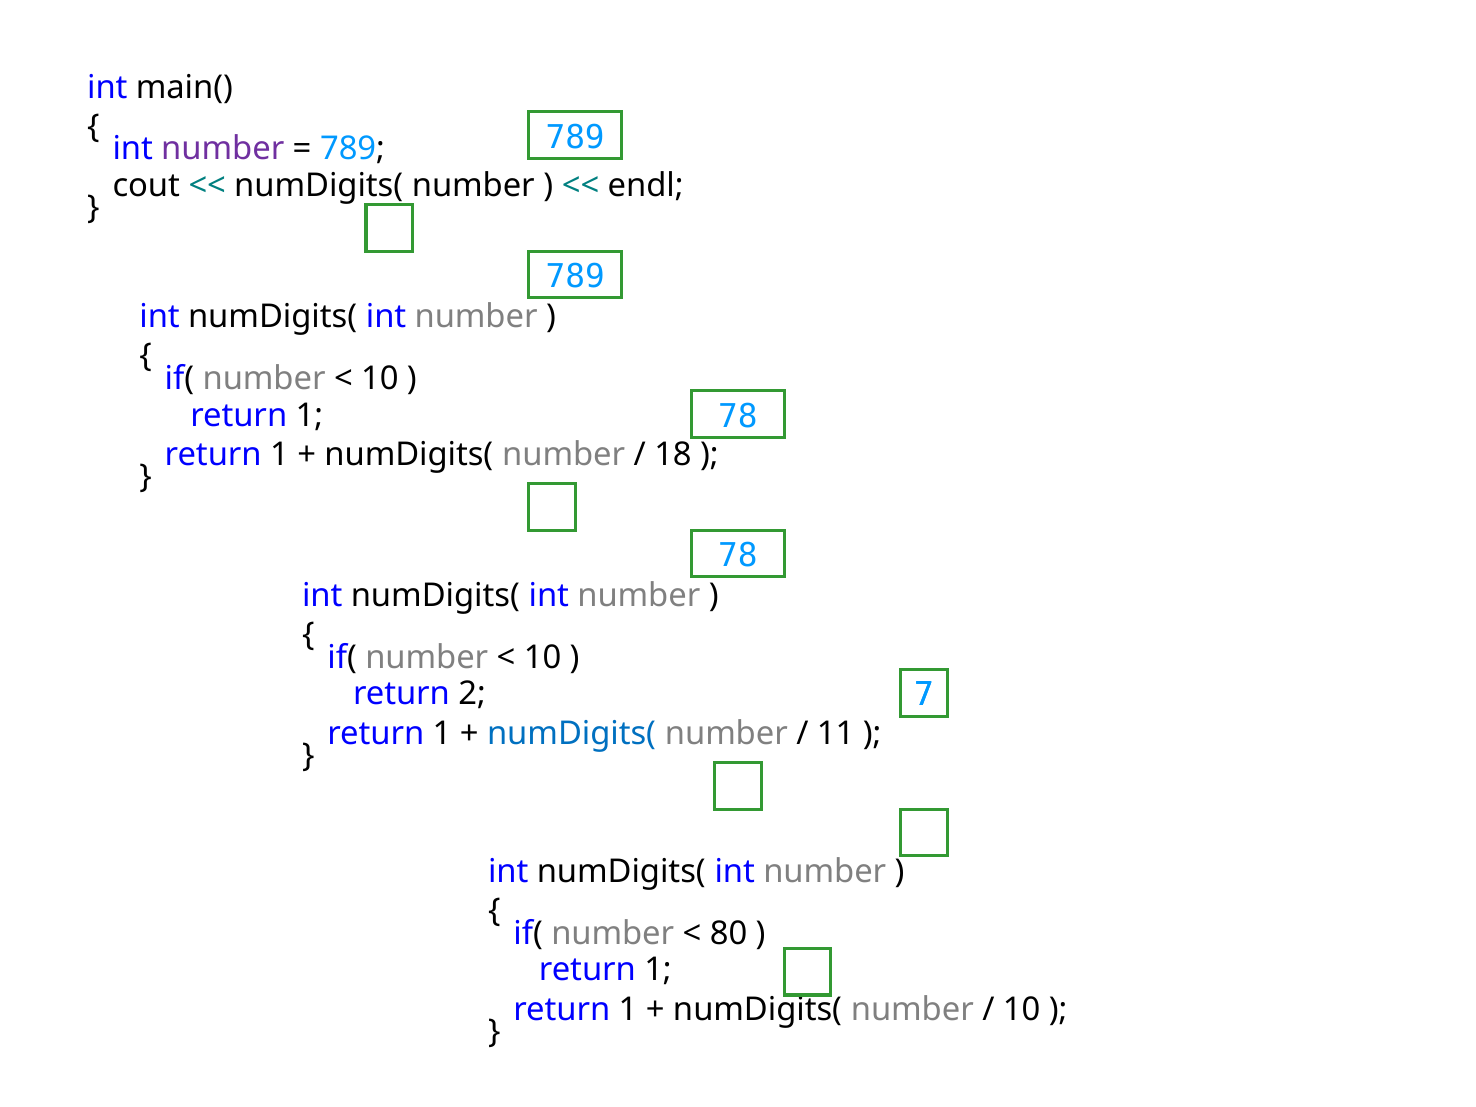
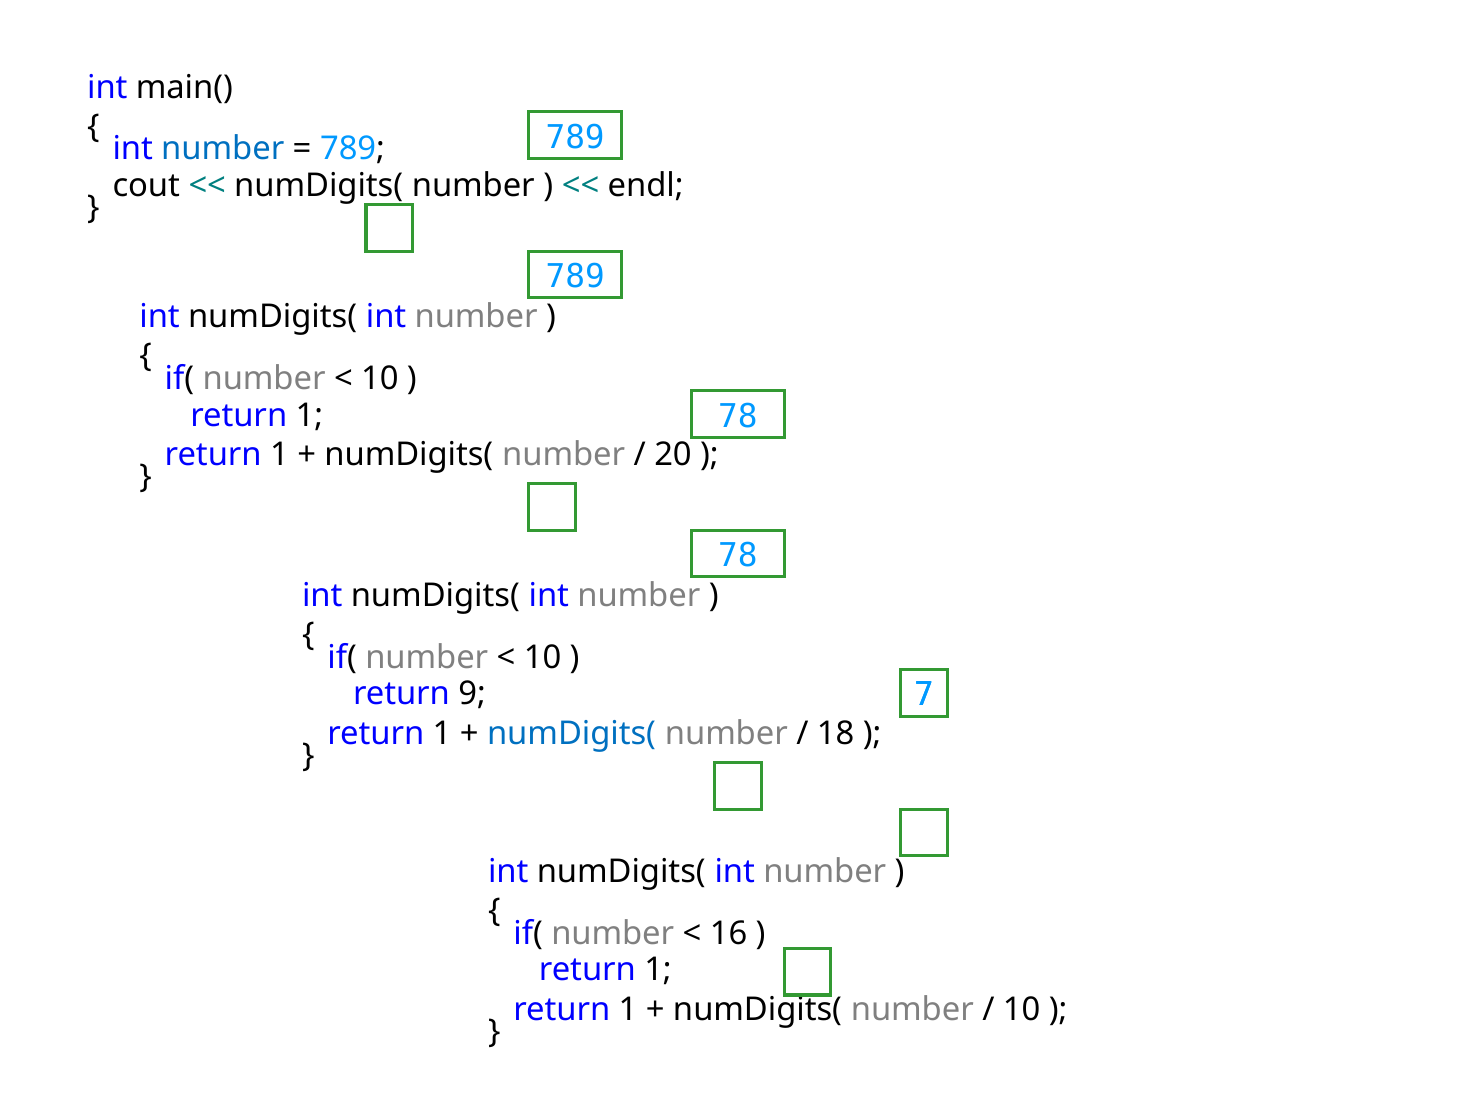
number colour: purple -> blue (223, 149)
18: 18 -> 20 (673, 455)
2: 2 -> 9 (472, 694)
11: 11 -> 18 (836, 733)
80: 80 -> 16 (729, 933)
